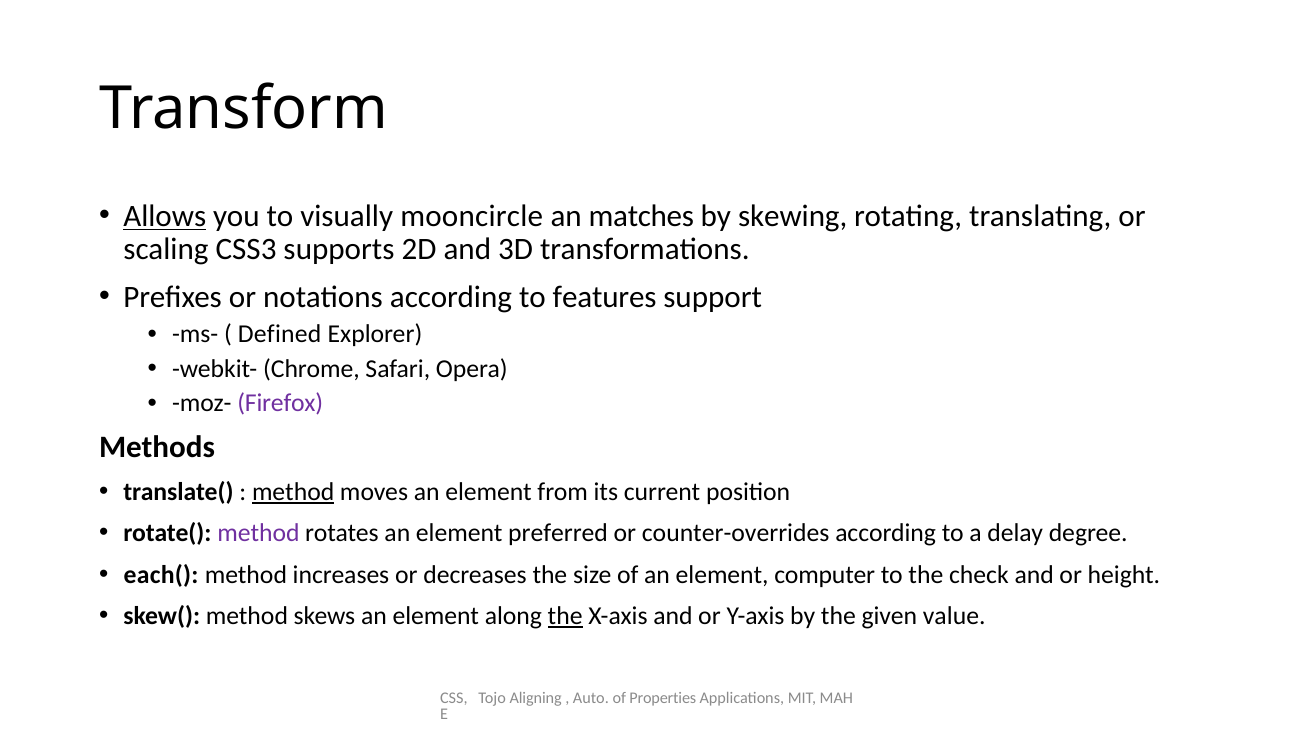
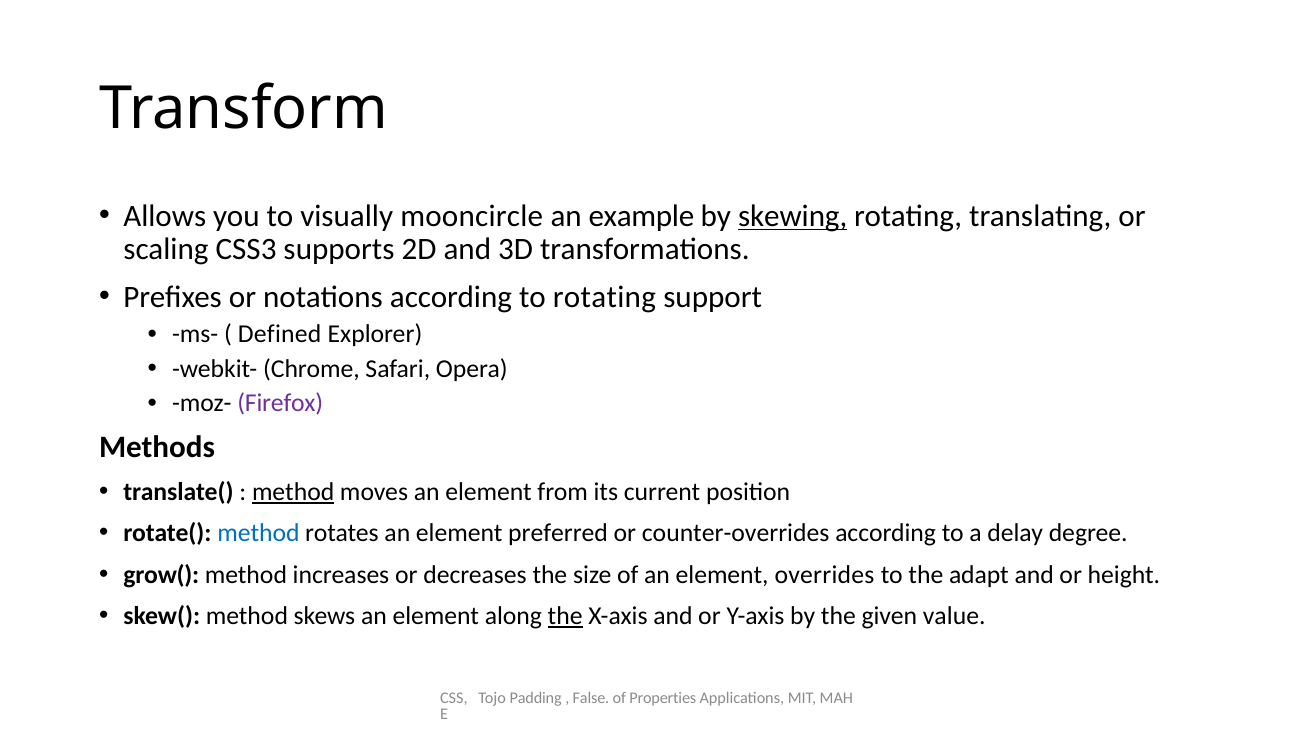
Allows underline: present -> none (165, 216)
matches: matches -> example (641, 216)
skewing underline: none -> present (793, 216)
to features: features -> rotating (604, 297)
method colour: purple -> blue (258, 533)
each(: each( -> grow( (161, 574)
computer: computer -> overrides (825, 574)
check: check -> adapt (979, 574)
Aligning: Aligning -> Padding (536, 698)
Auto: Auto -> False (591, 698)
